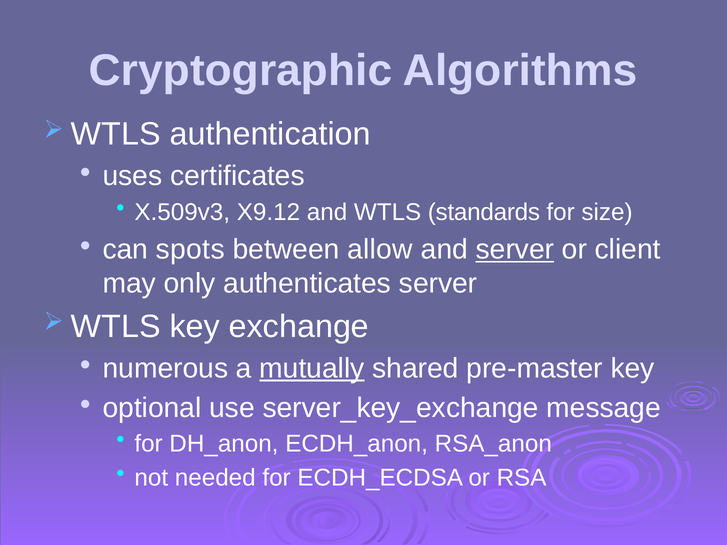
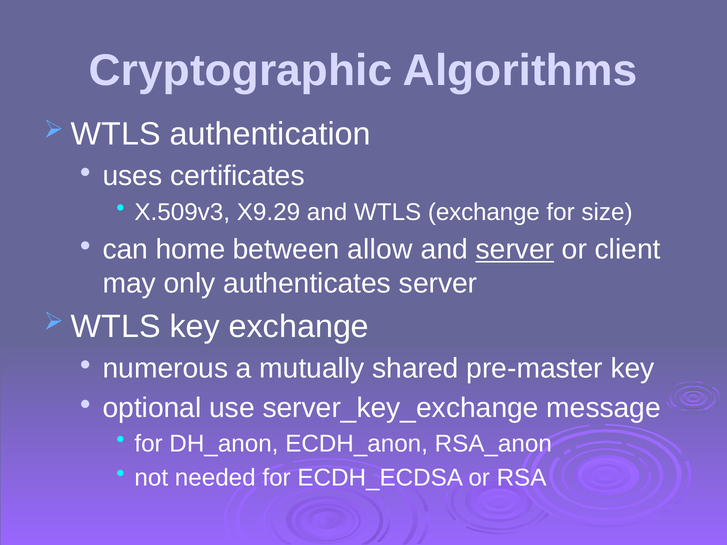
X9.12: X9.12 -> X9.29 (268, 212)
WTLS standards: standards -> exchange (484, 212)
spots: spots -> home (191, 250)
mutually underline: present -> none (312, 368)
